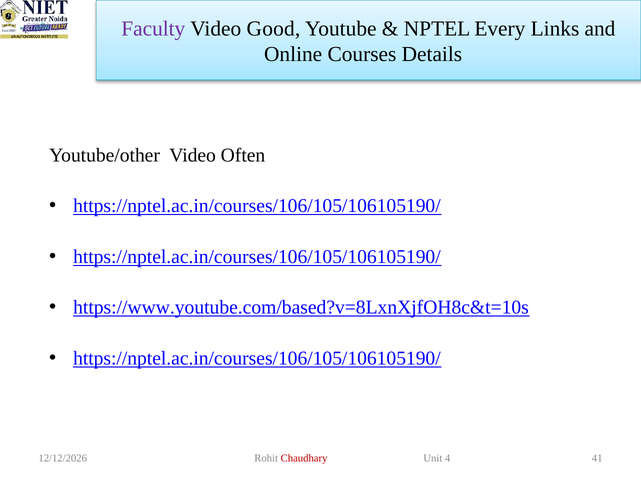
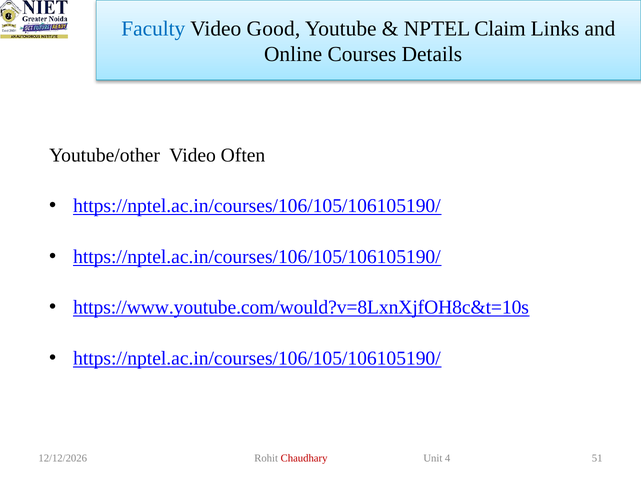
Faculty colour: purple -> blue (153, 29)
Every: Every -> Claim (500, 29)
https://www.youtube.com/based?v=8LxnXjfOH8c&t=10s: https://www.youtube.com/based?v=8LxnXjfOH8c&t=10s -> https://www.youtube.com/would?v=8LxnXjfOH8c&t=10s (301, 308)
41: 41 -> 51 (597, 459)
